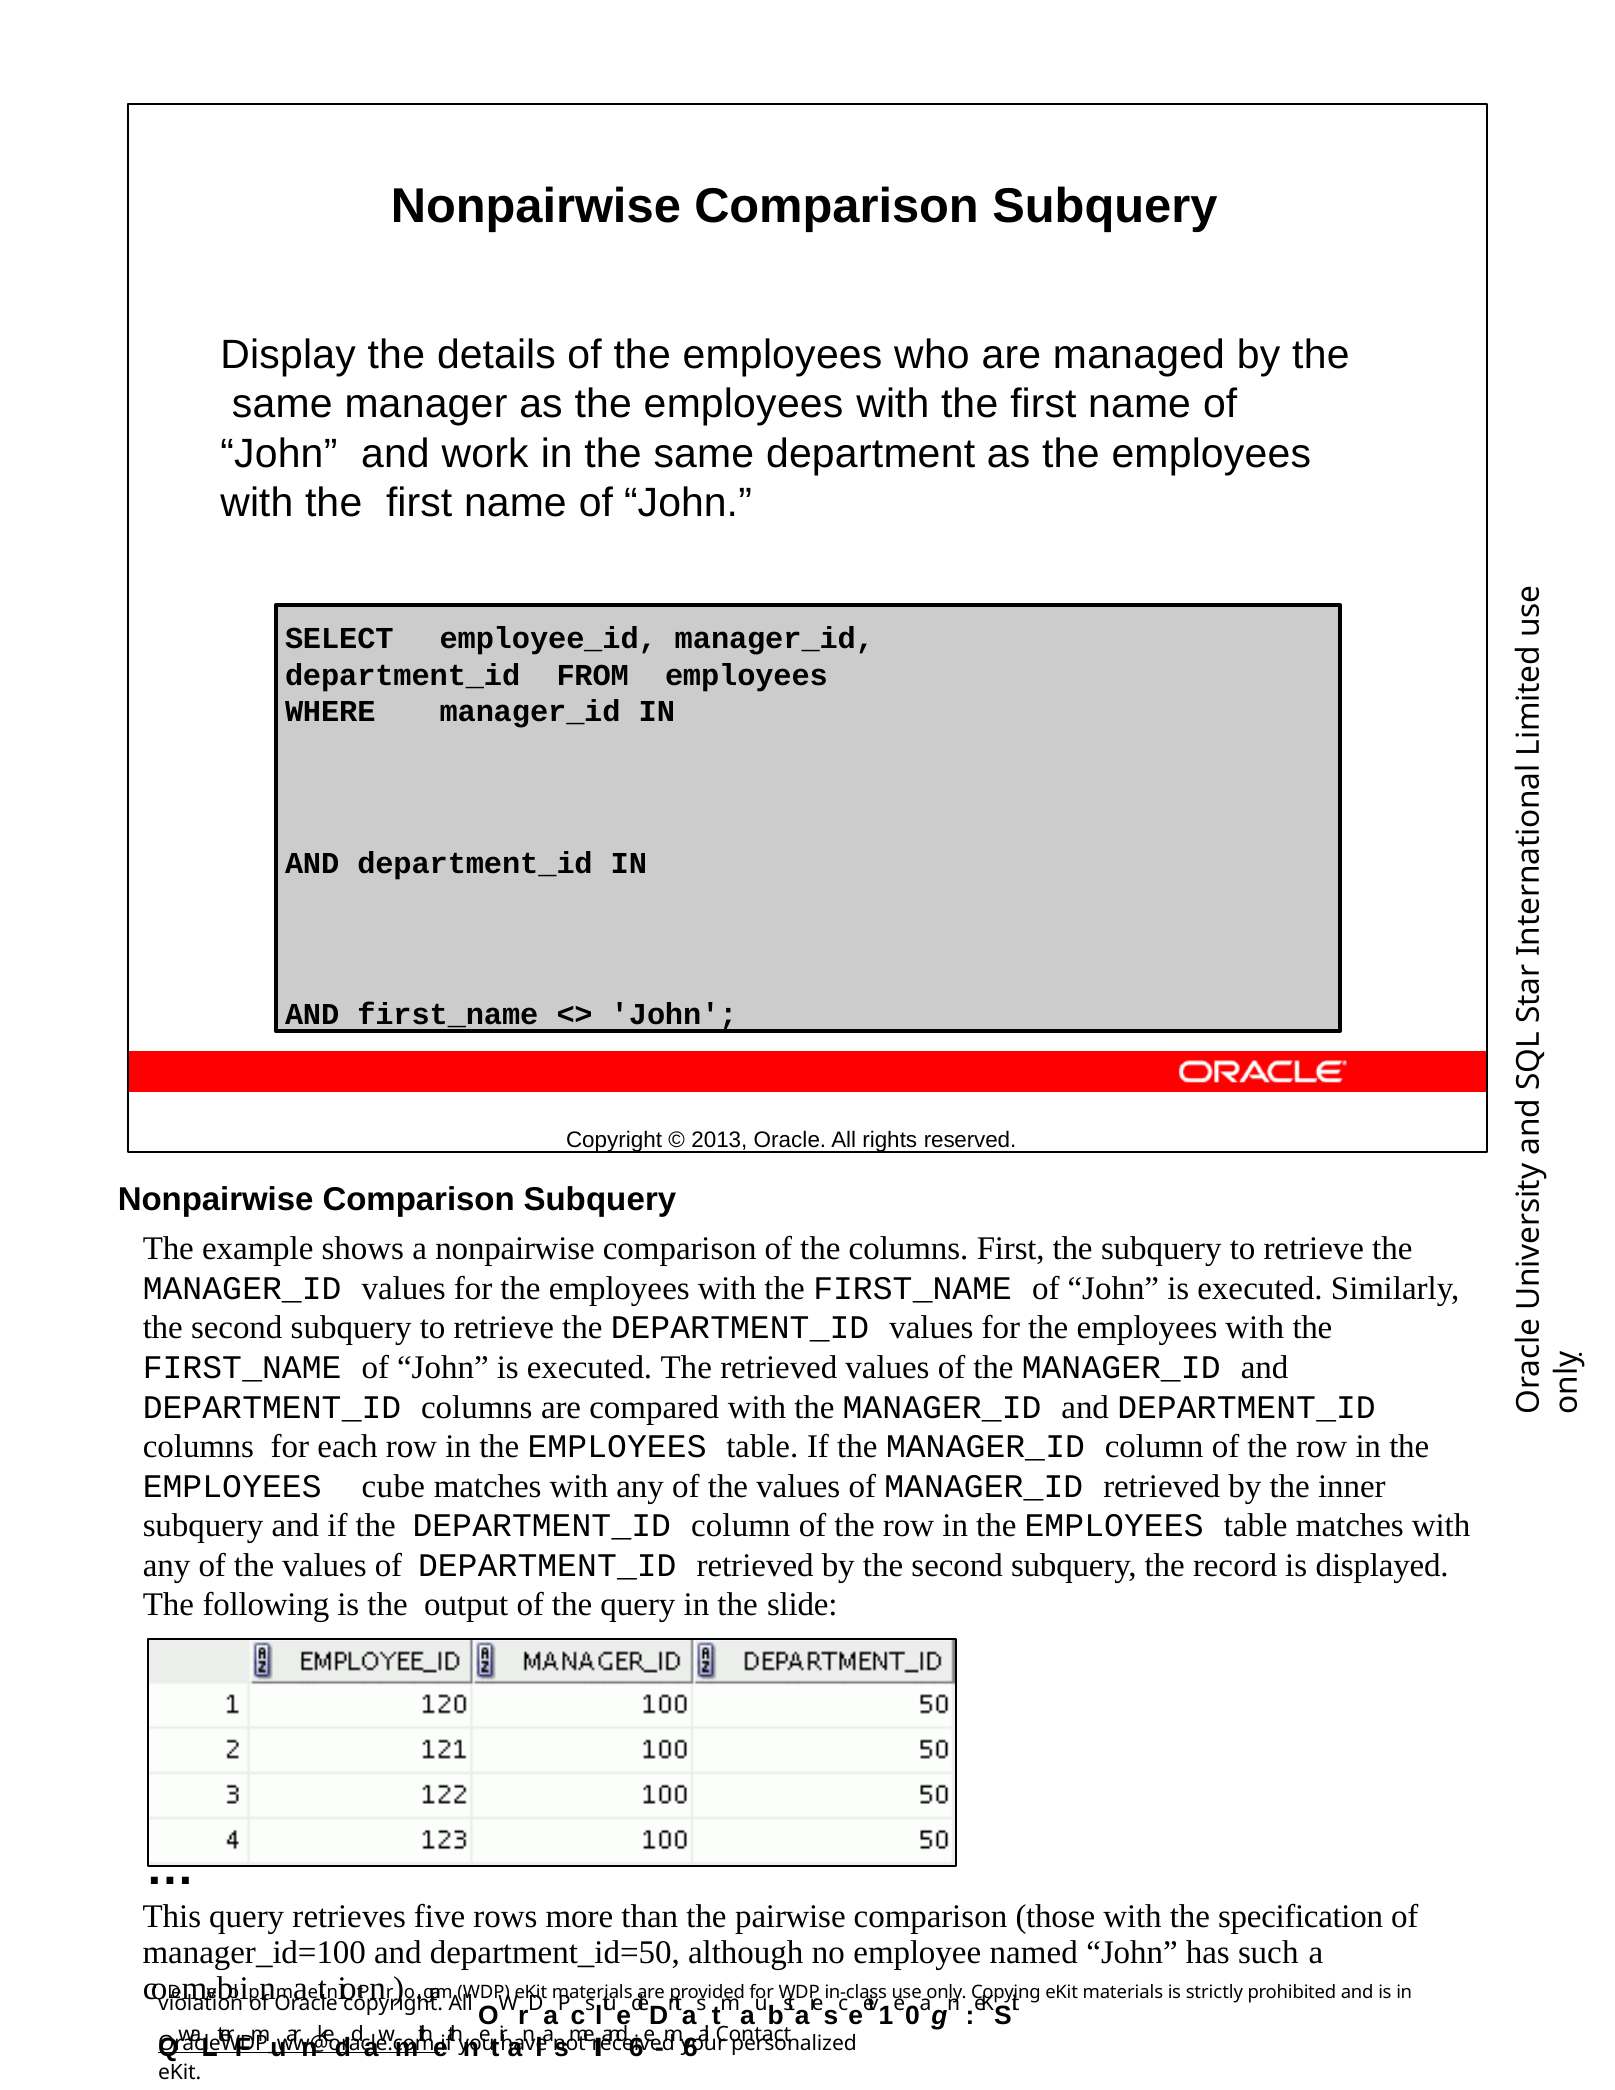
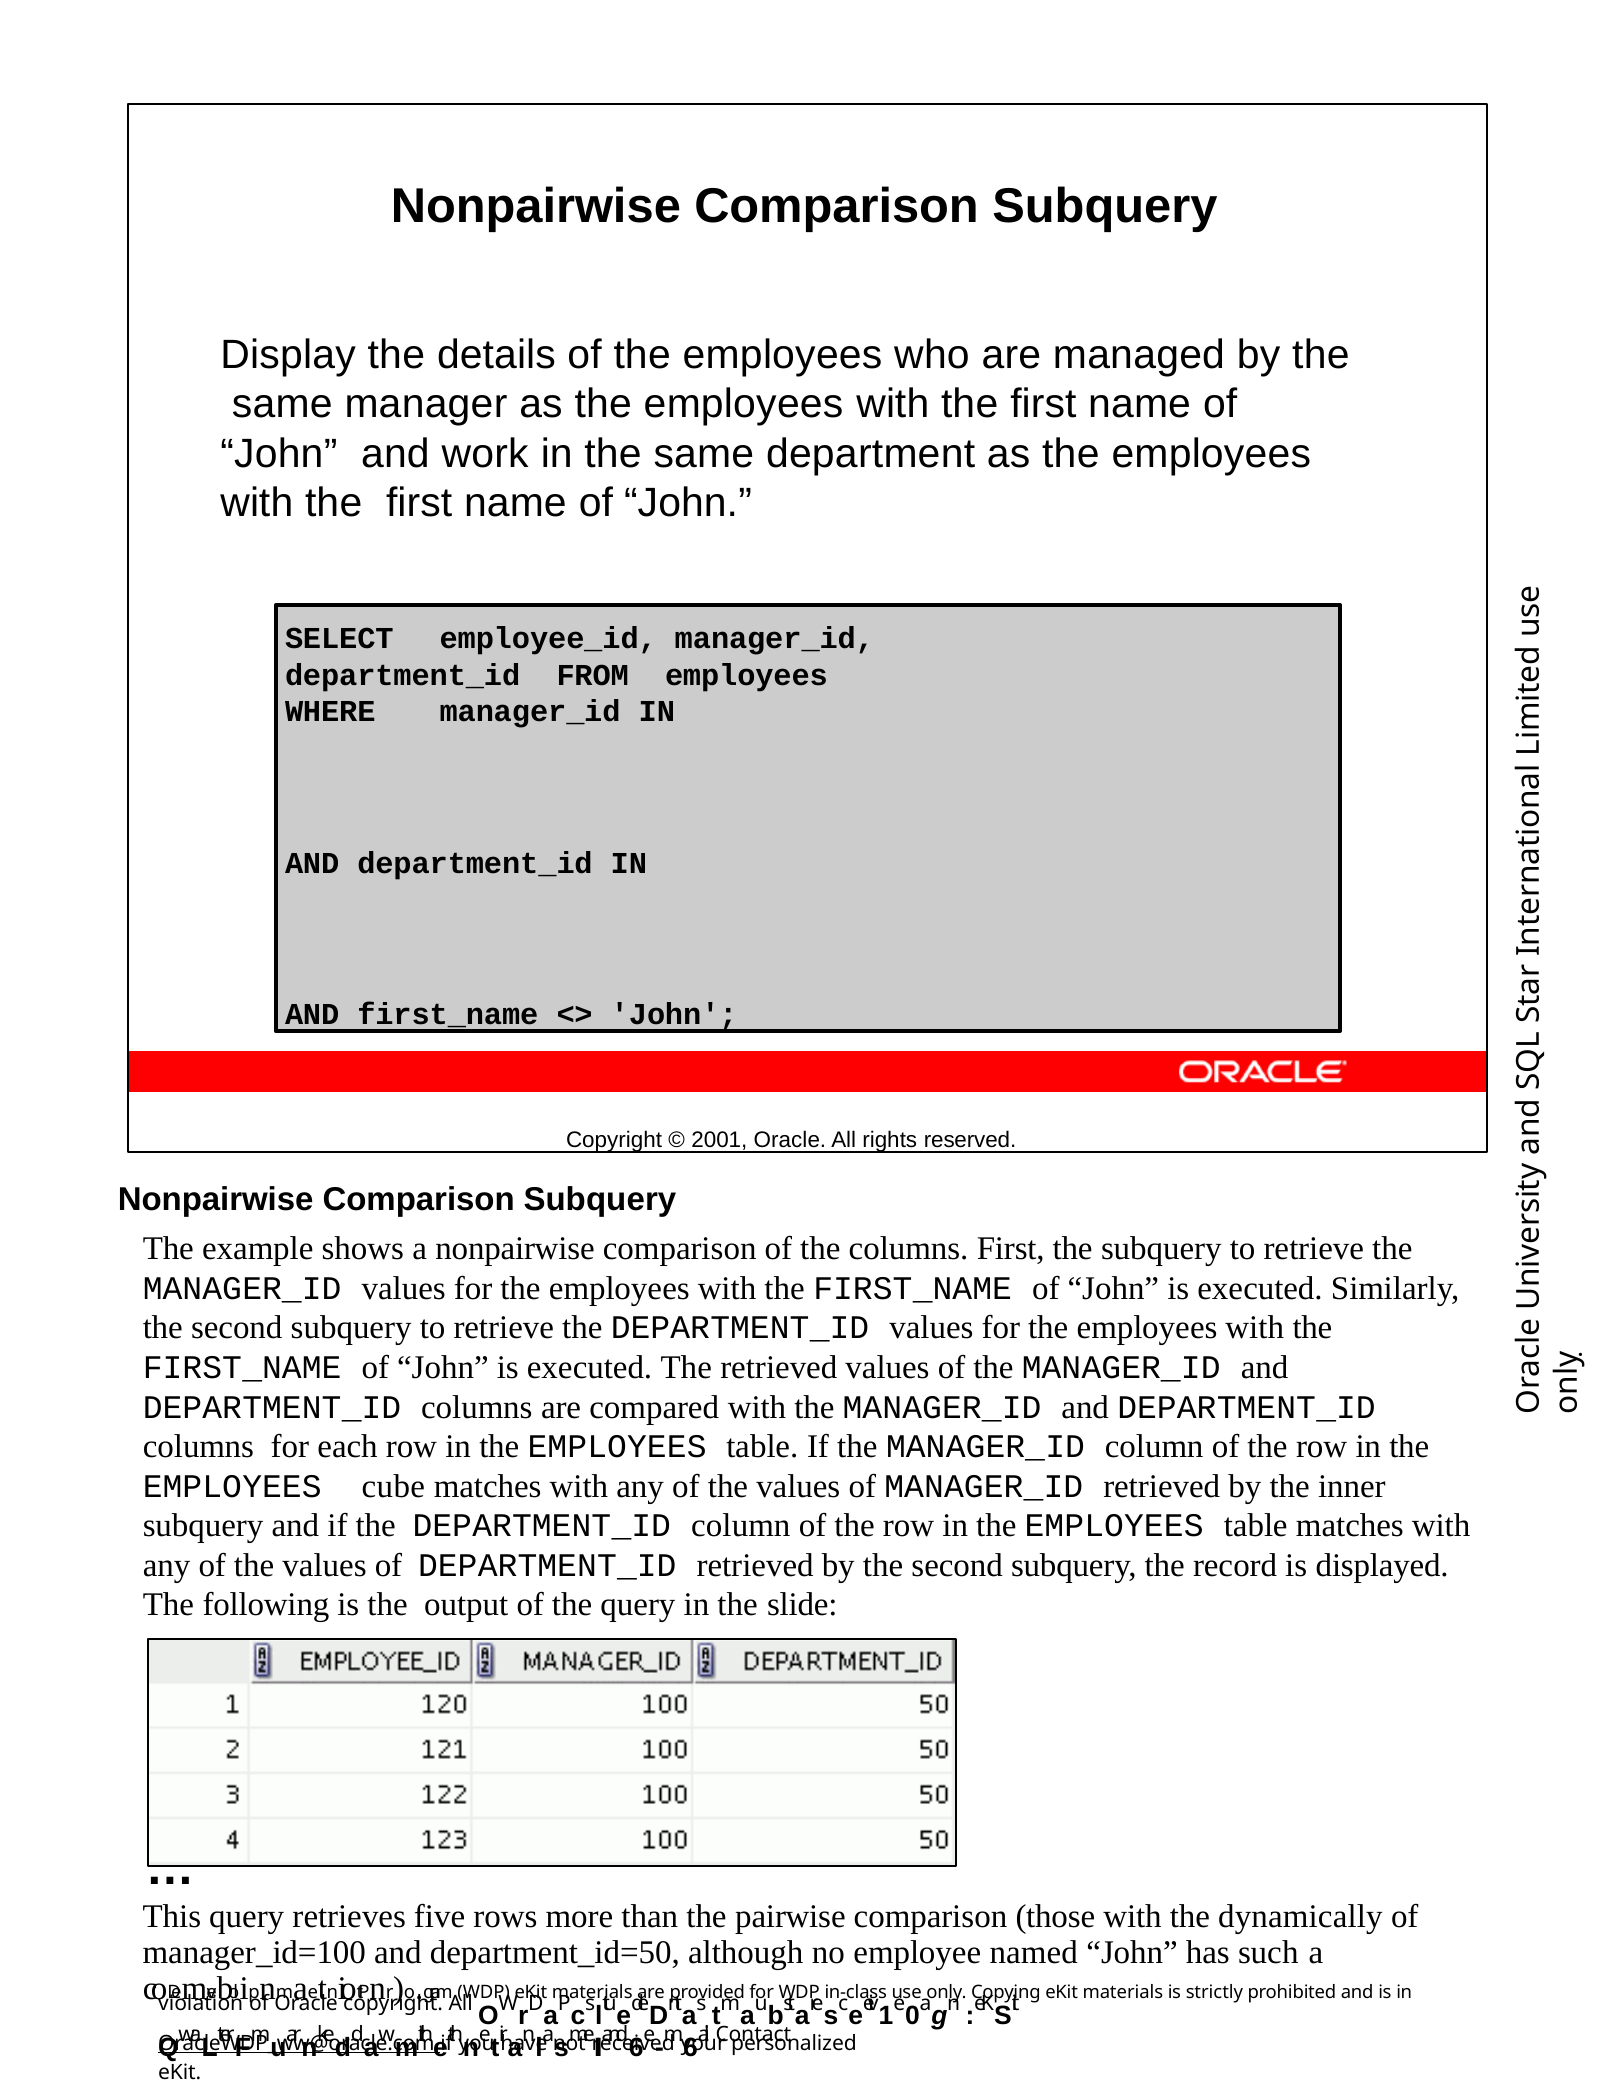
2013: 2013 -> 2001 (719, 1140)
specification: specification -> dynamically (1300, 1917)
